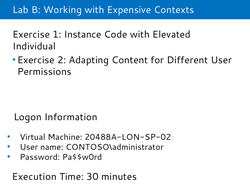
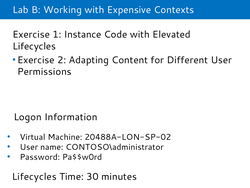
Individual: Individual -> Lifecycles (34, 46)
Execution: Execution -> Lifecycles (34, 176)
